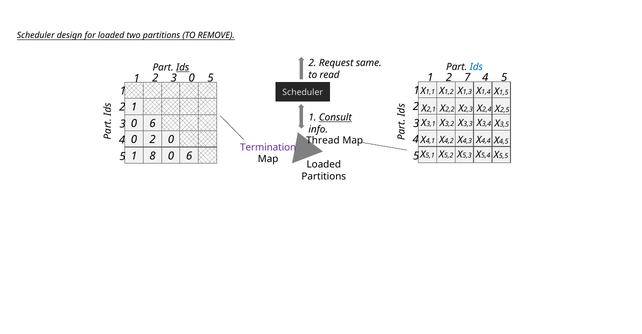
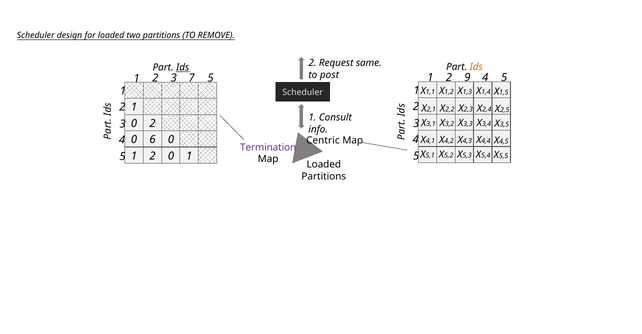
Ids colour: blue -> orange (476, 67)
read: read -> post (329, 75)
7: 7 -> 9 (467, 78)
3 0: 0 -> 7 (192, 78)
Consult underline: present -> none (335, 118)
6: 6 -> 2 (153, 124)
0 2: 2 -> 6 (153, 140)
Thread: Thread -> Centric (323, 140)
8: 8 -> 2 (153, 156)
6: 6 -> 1 (189, 156)
